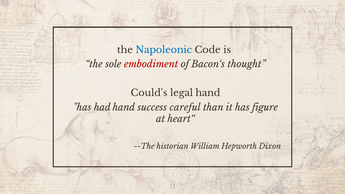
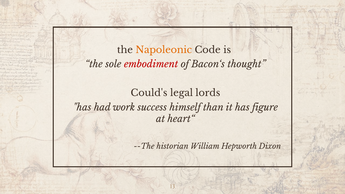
Napoleonic colour: blue -> orange (164, 50)
legal hand: hand -> lords (208, 93)
had hand: hand -> work (124, 107)
careful: careful -> himself (185, 107)
